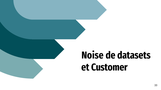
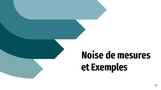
datasets: datasets -> mesures (134, 56)
Customer: Customer -> Exemples (109, 68)
